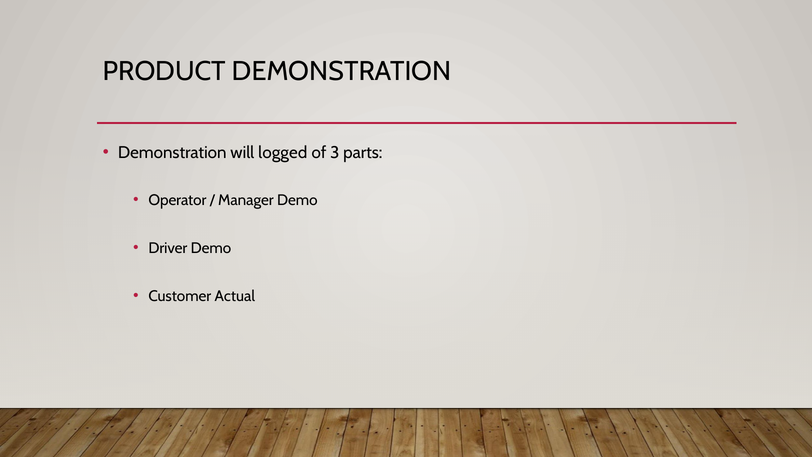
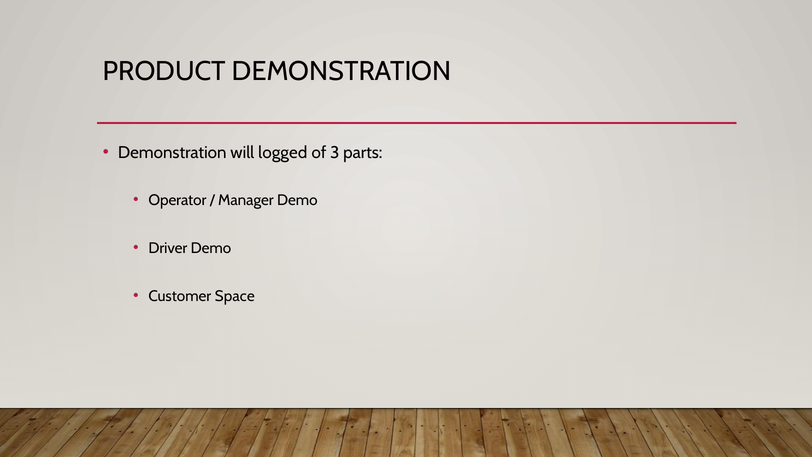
Actual: Actual -> Space (235, 296)
